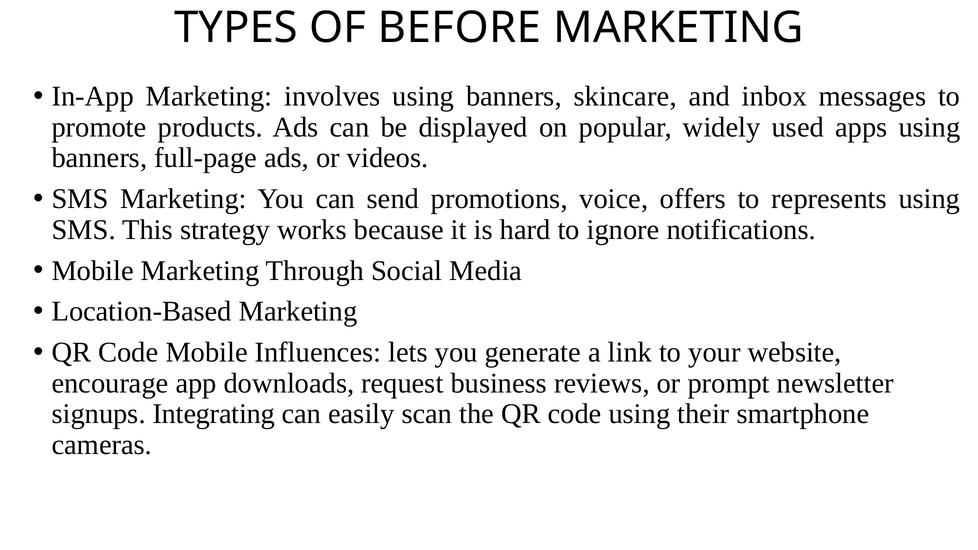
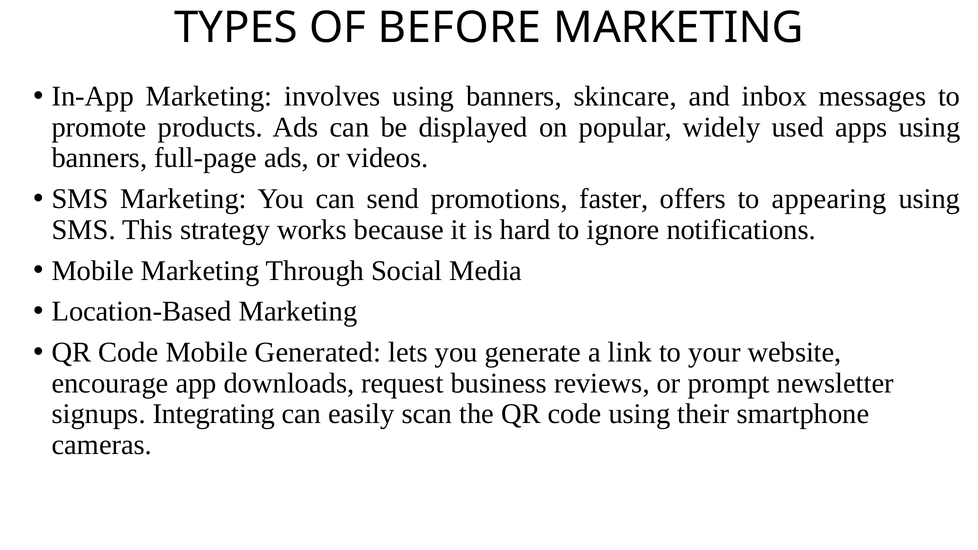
voice: voice -> faster (614, 199)
represents: represents -> appearing (829, 199)
Influences: Influences -> Generated (318, 353)
